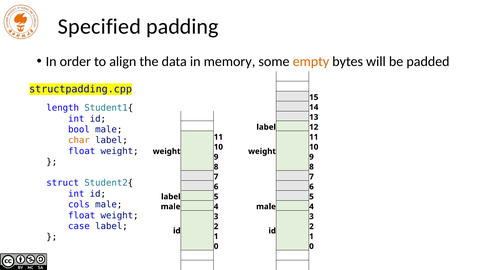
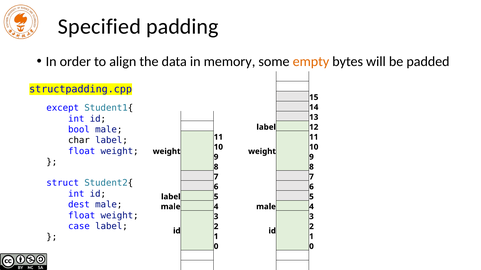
length: length -> except (63, 108)
char colour: orange -> black (79, 141)
cols: cols -> dest (79, 205)
